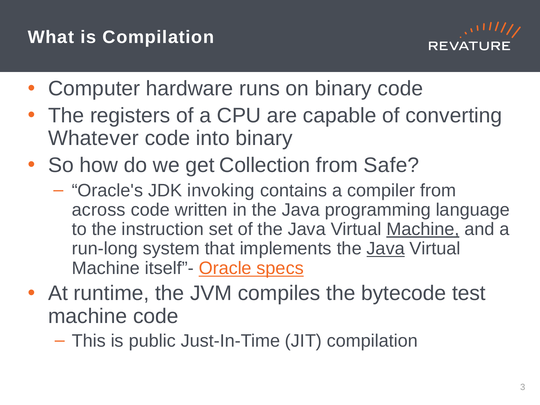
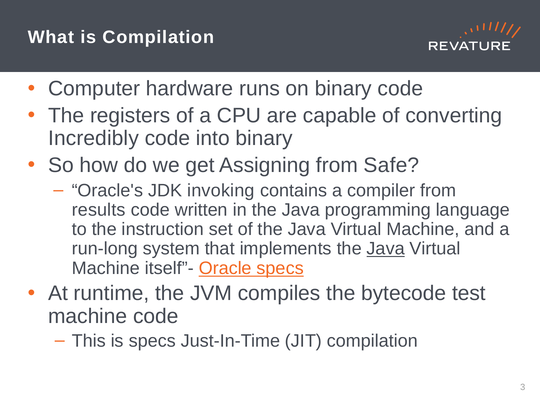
Whatever: Whatever -> Incredibly (93, 138)
Collection: Collection -> Assigning (265, 165)
across: across -> results (99, 210)
Machine underline: present -> none (423, 229)
is public: public -> specs (152, 341)
